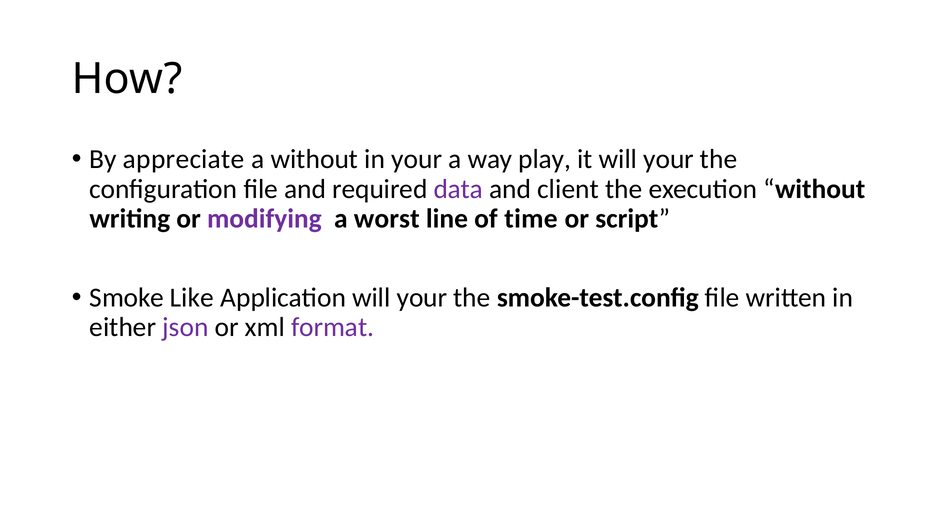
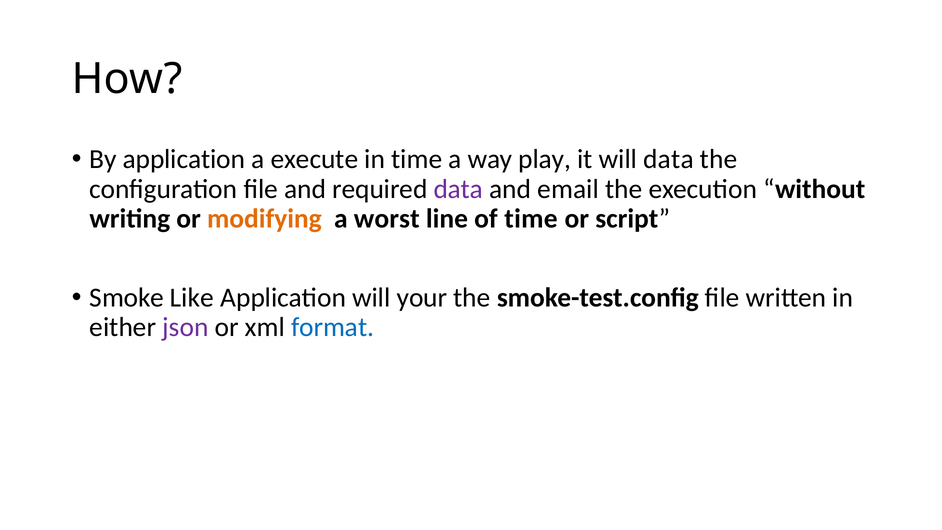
By appreciate: appreciate -> application (184, 159)
a without: without -> execute (314, 159)
in your: your -> time (417, 159)
it will your: your -> data (669, 159)
client: client -> email (568, 189)
modifying colour: purple -> orange (264, 219)
format colour: purple -> blue (333, 327)
